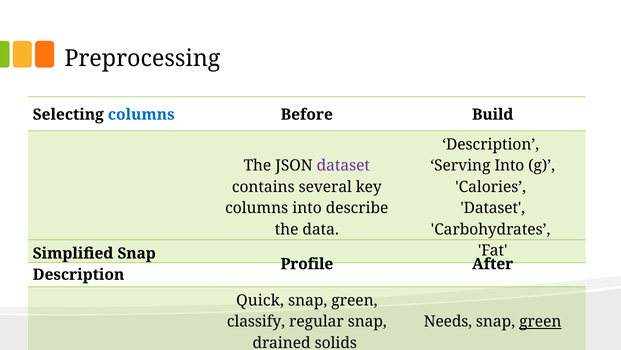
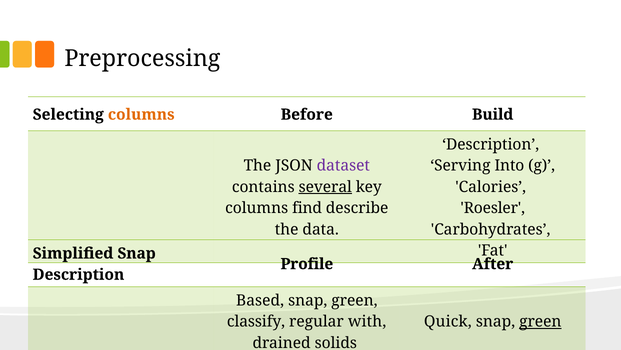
columns colour: blue -> orange (141, 114)
several underline: none -> present (325, 187)
columns into: into -> find (307, 208)
Dataset: Dataset -> Roesler (493, 208)
Quick: Quick -> Based (260, 300)
regular snap: snap -> with (367, 321)
Needs: Needs -> Quick (448, 321)
